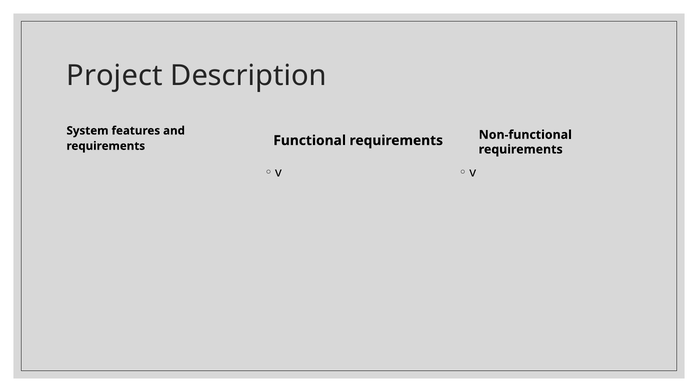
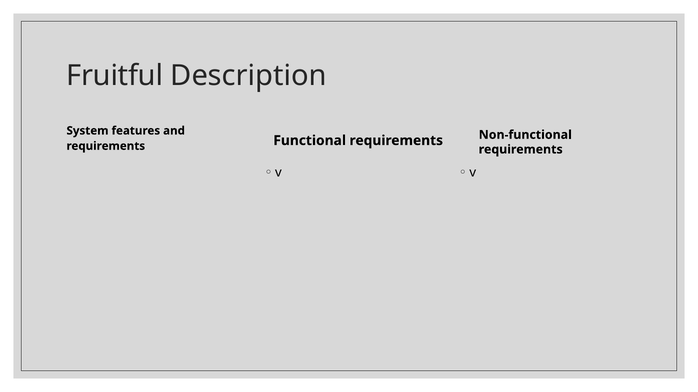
Project: Project -> Fruitful (115, 76)
